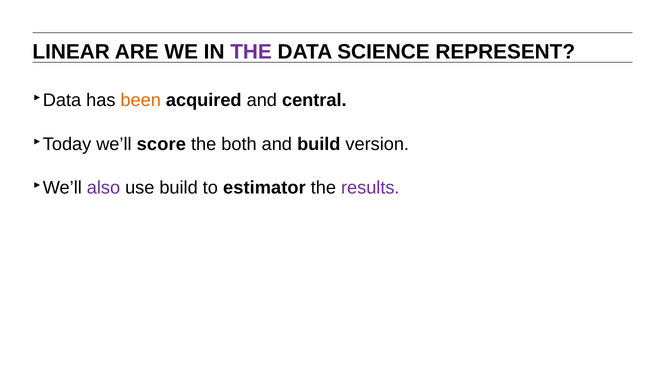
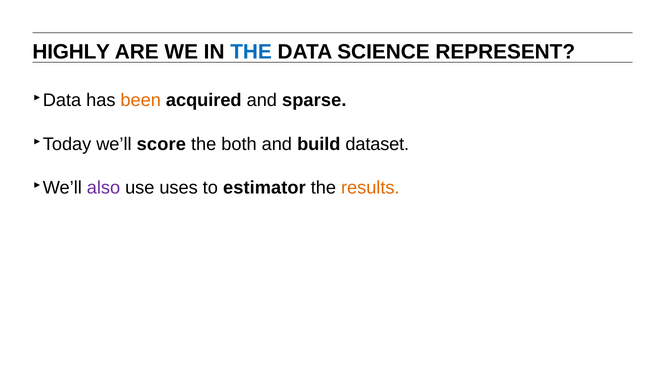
LINEAR: LINEAR -> HIGHLY (71, 52)
THE colour: purple -> blue (251, 52)
central: central -> sparse (314, 100)
version: version -> dataset (377, 144)
use build: build -> uses (179, 187)
results colour: purple -> orange (370, 187)
